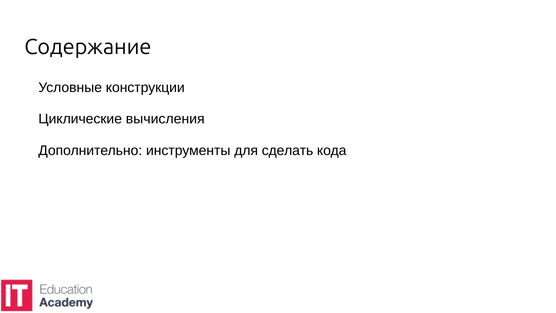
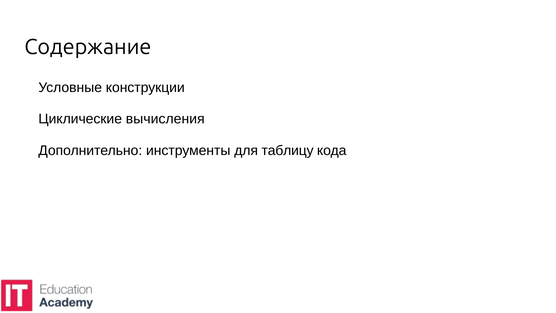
сделать: сделать -> таблицу (288, 150)
